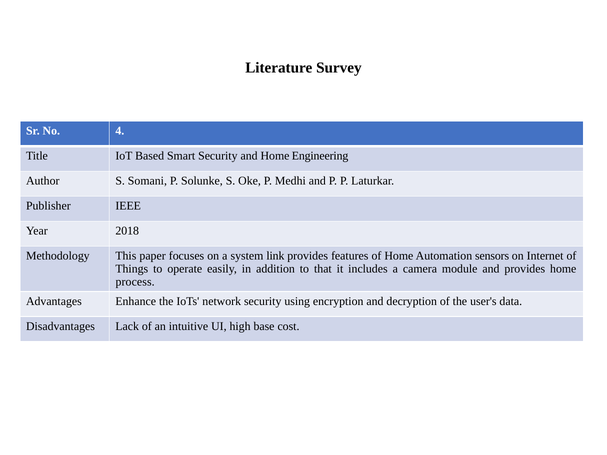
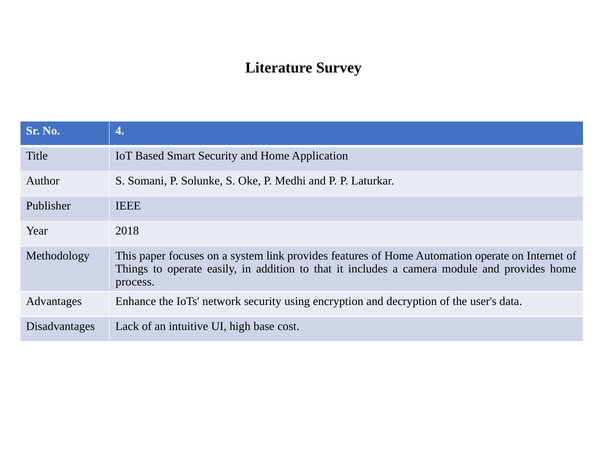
Engineering: Engineering -> Application (320, 156)
Automation sensors: sensors -> operate (492, 256)
